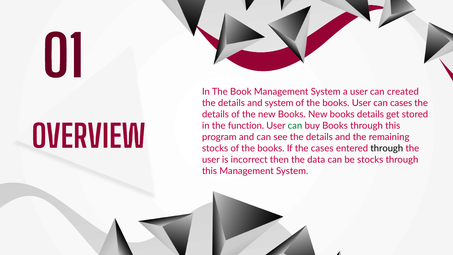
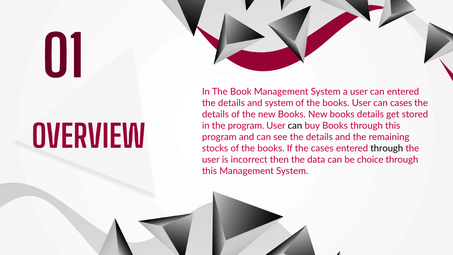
can created: created -> entered (403, 92)
the function: function -> program (246, 126)
can colour: green -> black (295, 126)
be stocks: stocks -> choice (370, 160)
